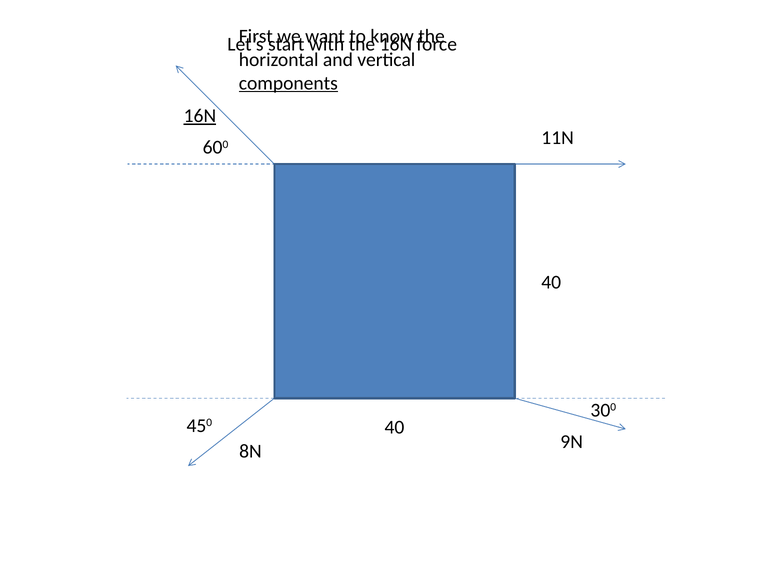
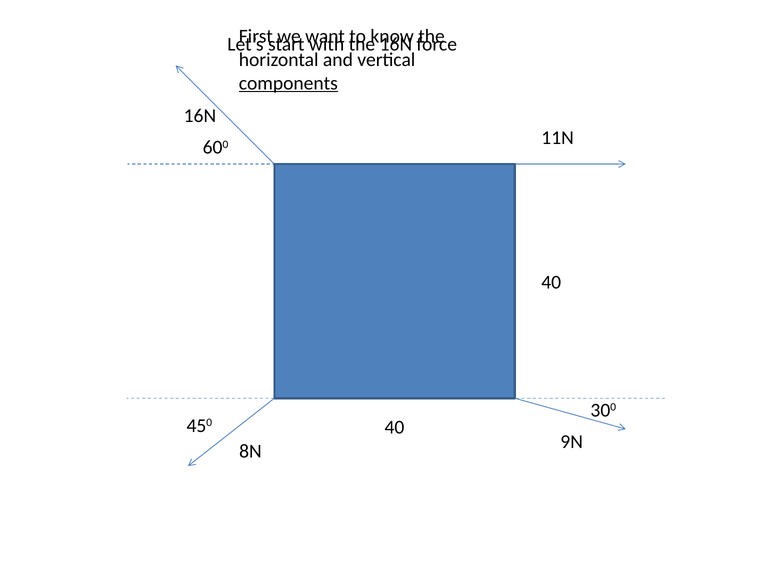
16N underline: present -> none (200, 116)
